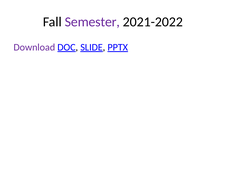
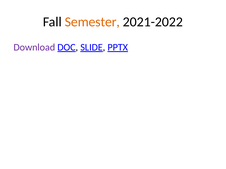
Semester colour: purple -> orange (92, 22)
